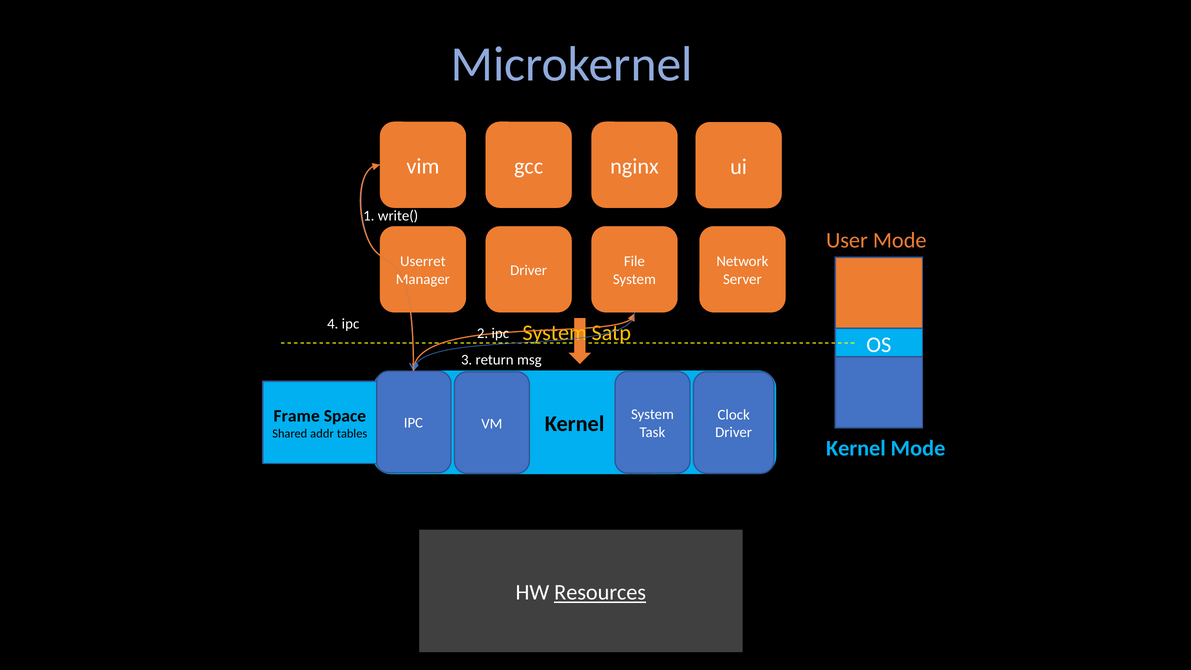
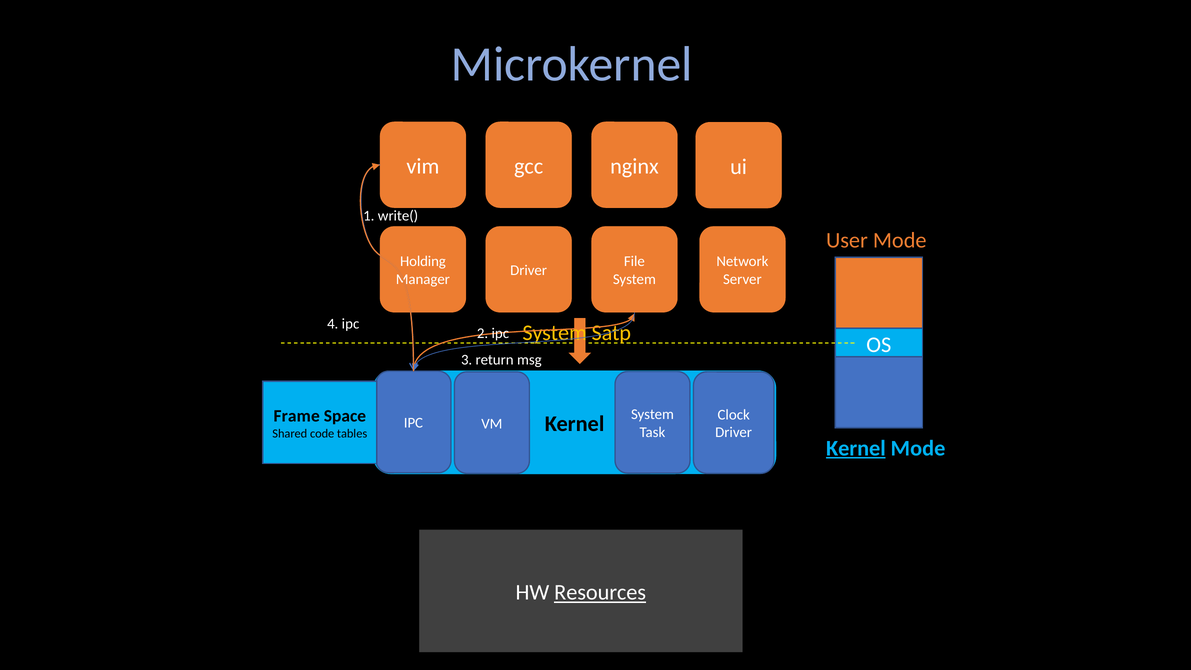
Userret: Userret -> Holding (423, 261)
addr: addr -> code (322, 434)
Kernel underline: none -> present (856, 448)
